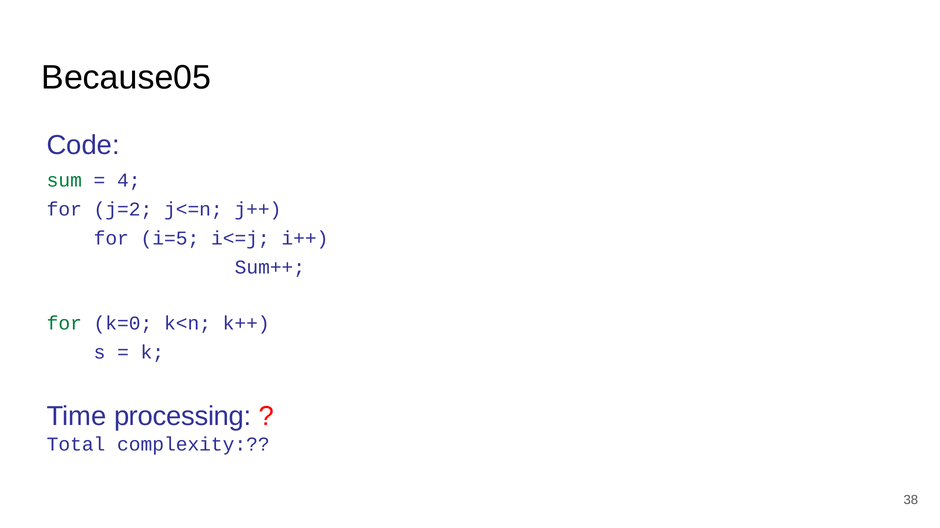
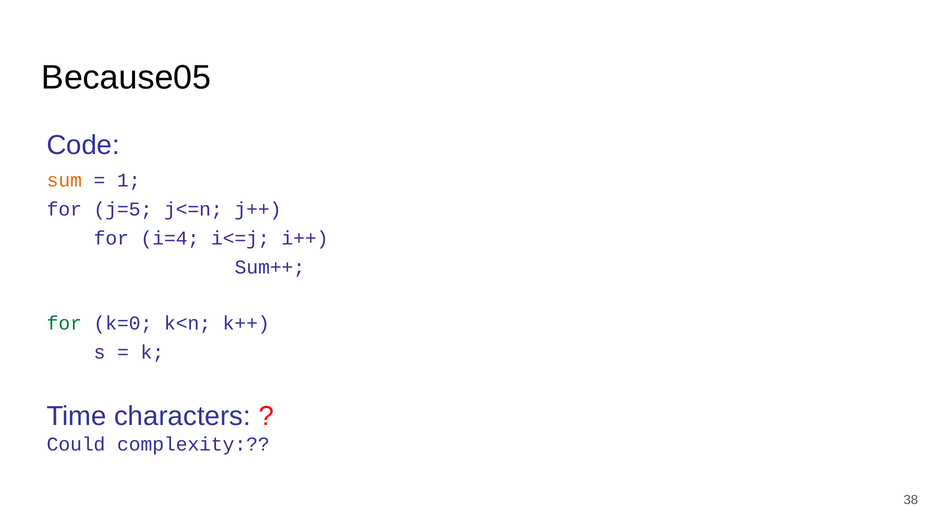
sum colour: green -> orange (64, 181)
4: 4 -> 1 (129, 181)
j=2: j=2 -> j=5 (123, 210)
i=5: i=5 -> i=4 (170, 239)
processing: processing -> characters (183, 417)
Total: Total -> Could (76, 445)
